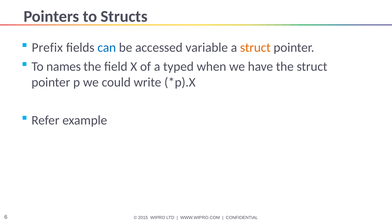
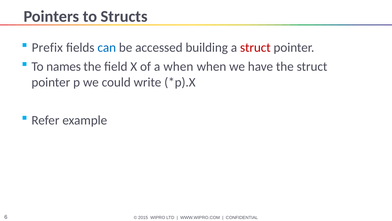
variable: variable -> building (207, 48)
struct colour: orange -> red (255, 48)
a typed: typed -> when (178, 66)
